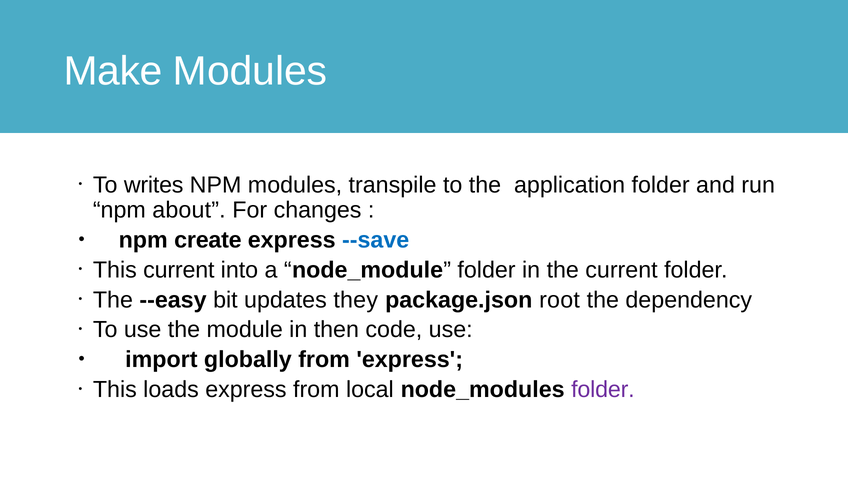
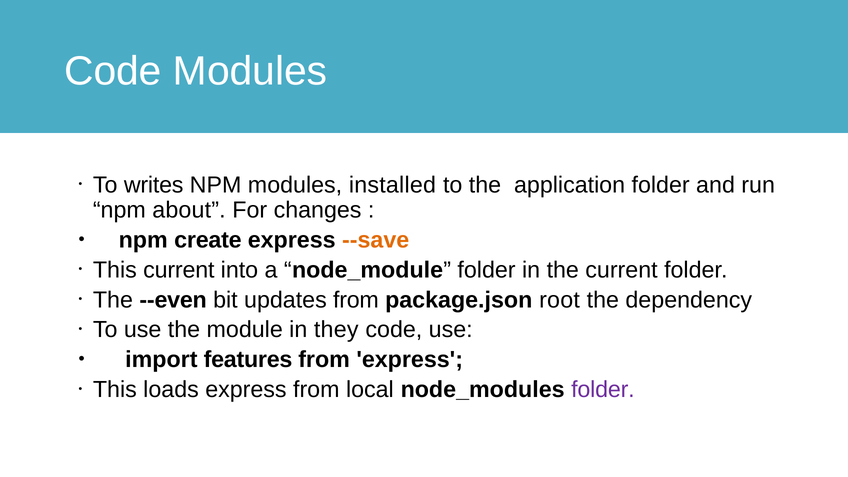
Make: Make -> Code (113, 71)
transpile: transpile -> installed (392, 185)
--save colour: blue -> orange (376, 240)
--easy: --easy -> --even (173, 300)
updates they: they -> from (356, 300)
then: then -> they (336, 330)
globally: globally -> features (248, 360)
